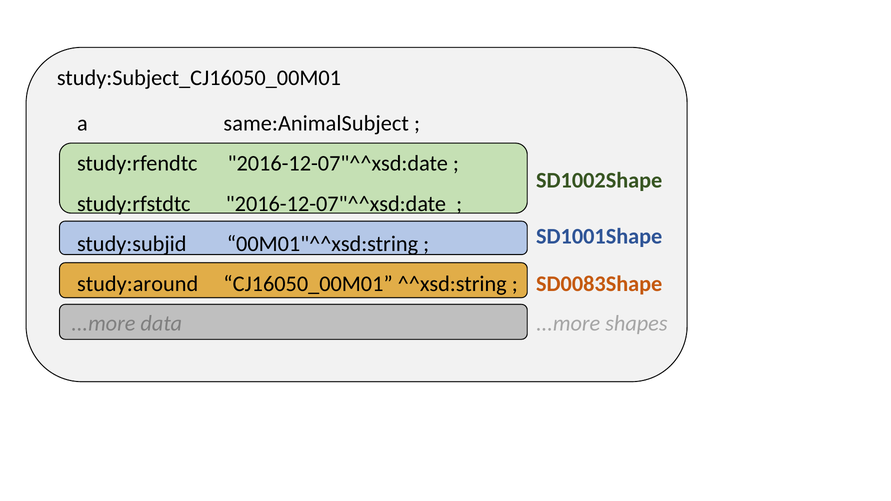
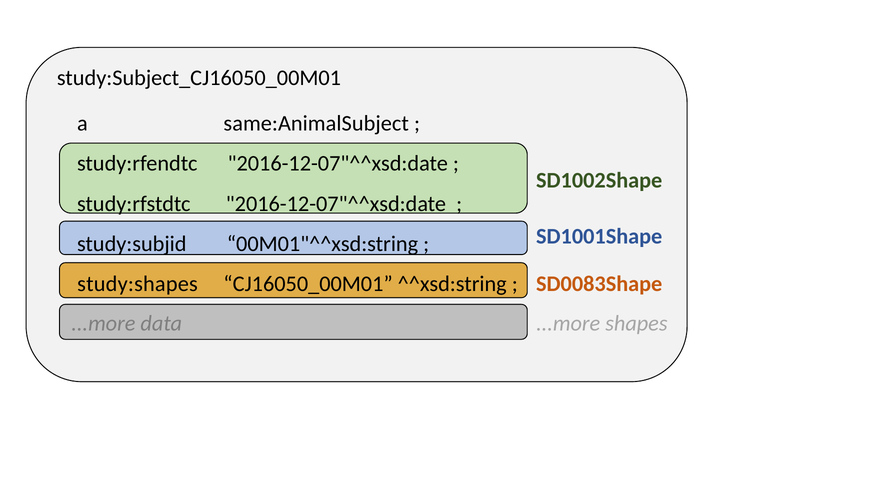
study:around: study:around -> study:shapes (138, 284)
